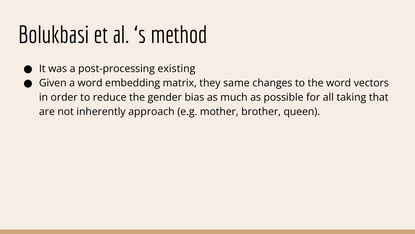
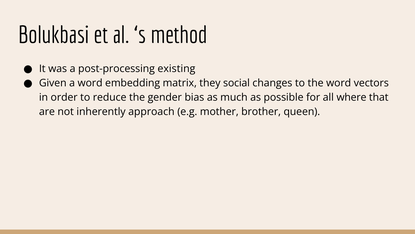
same: same -> social (237, 83)
taking: taking -> where (351, 97)
